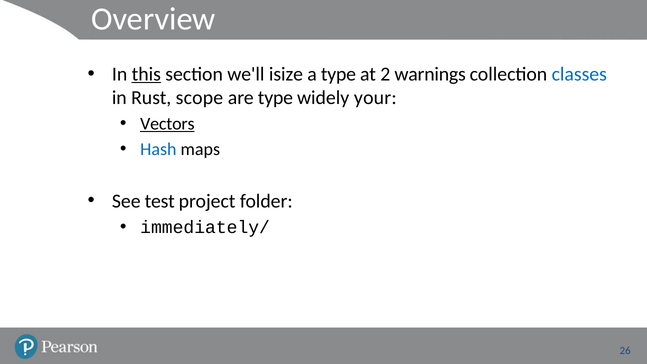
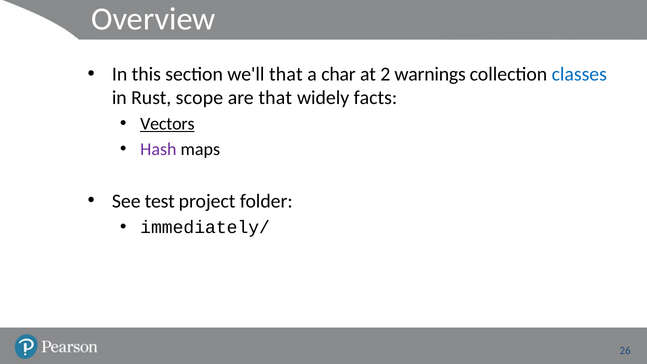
this underline: present -> none (146, 74)
we'll isize: isize -> that (286, 74)
a type: type -> char (338, 74)
are type: type -> that (275, 98)
your: your -> facts (375, 98)
Hash colour: blue -> purple (158, 149)
